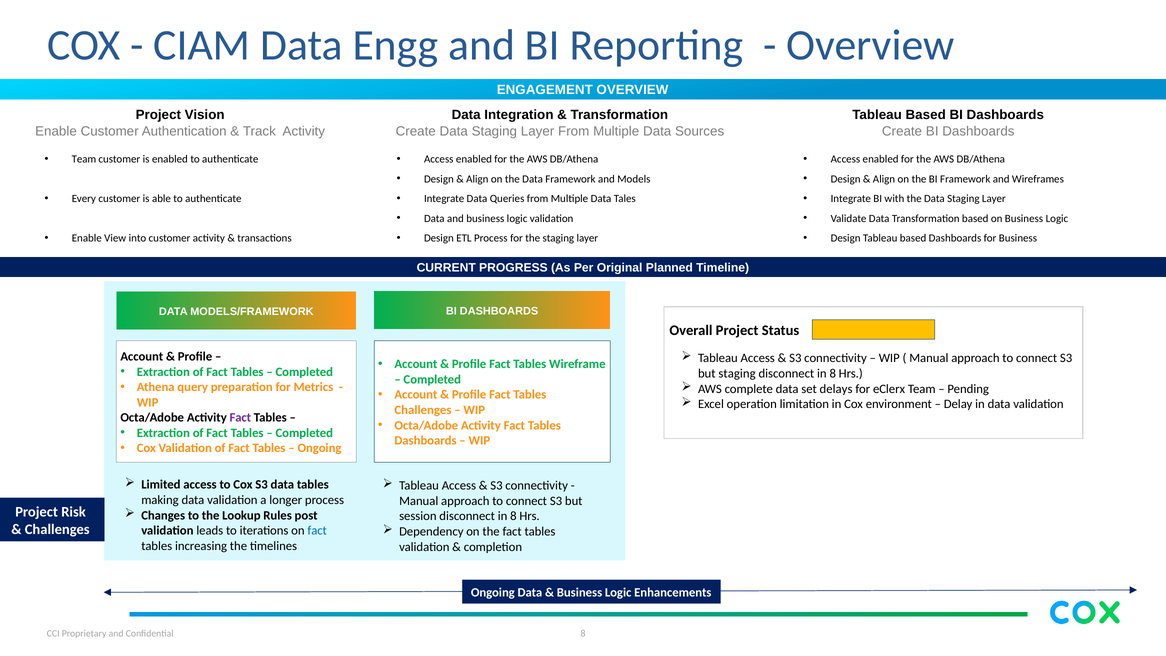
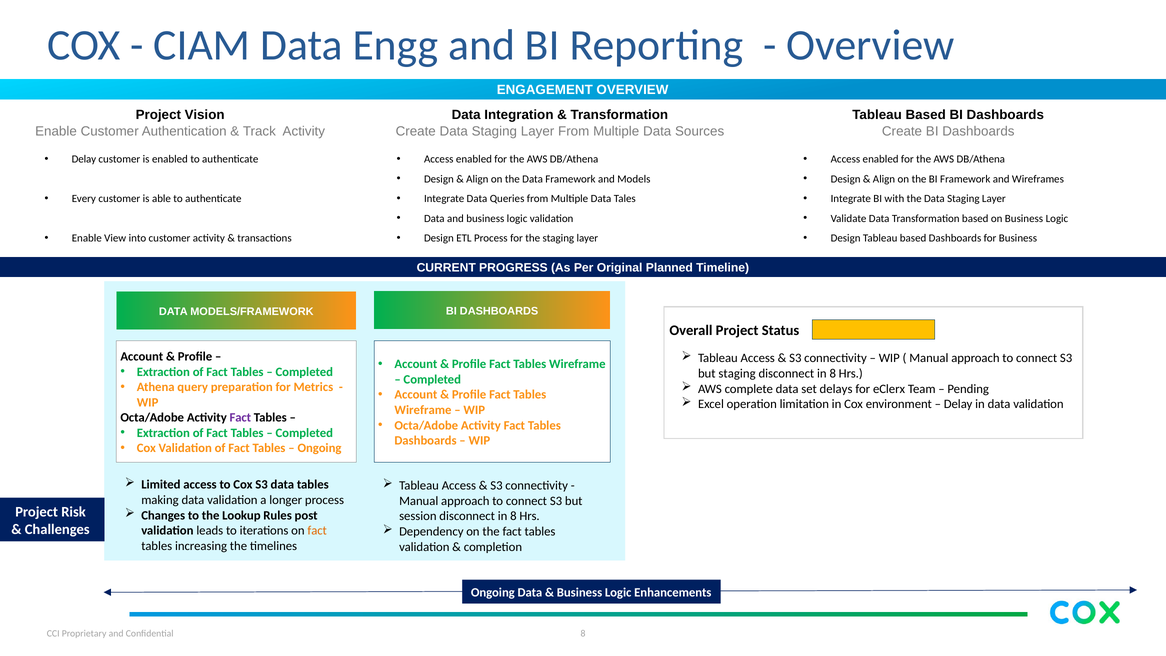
Team: Team -> Delay (84, 159)
Challenges: Challenges -> Wireframe (423, 410)
fact colour: blue -> orange (317, 531)
